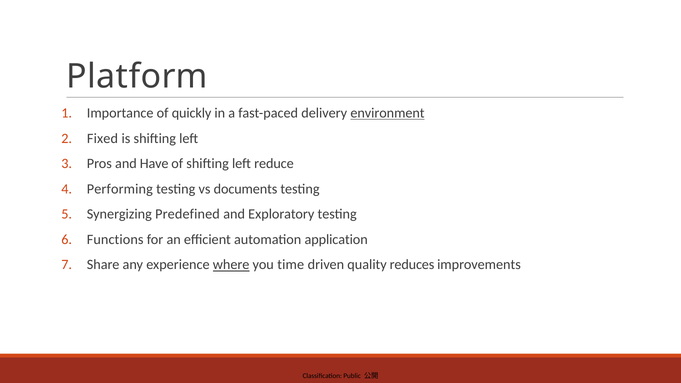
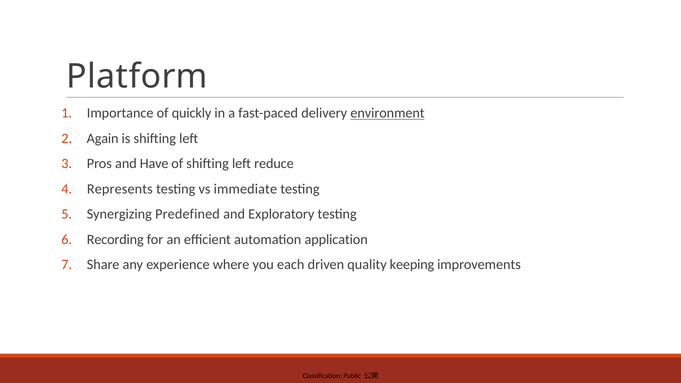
Fixed: Fixed -> Again (103, 138)
Performing: Performing -> Represents (120, 189)
documents: documents -> immediate (245, 189)
Functions: Functions -> Recording (115, 240)
where underline: present -> none (231, 265)
time: time -> each (291, 265)
reduces: reduces -> keeping (412, 265)
